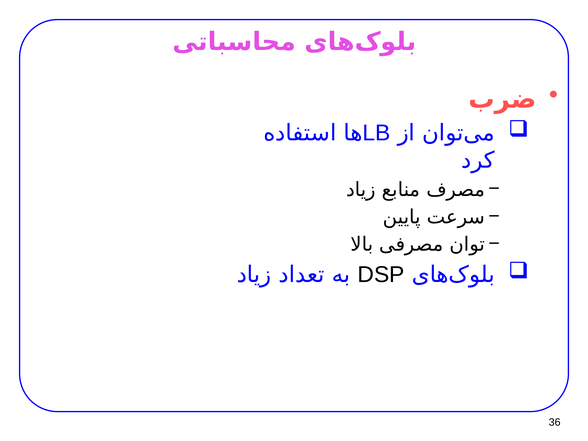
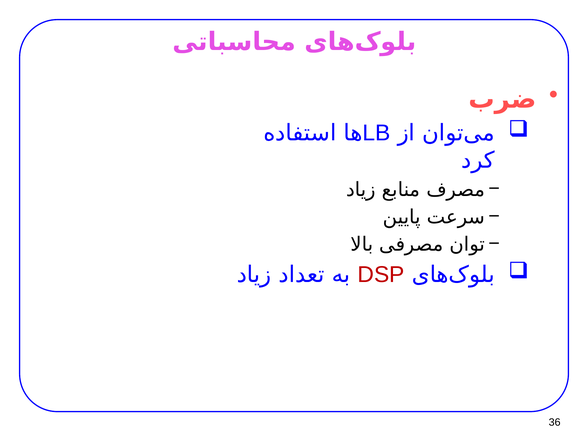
DSP colour: black -> red (381, 275)
